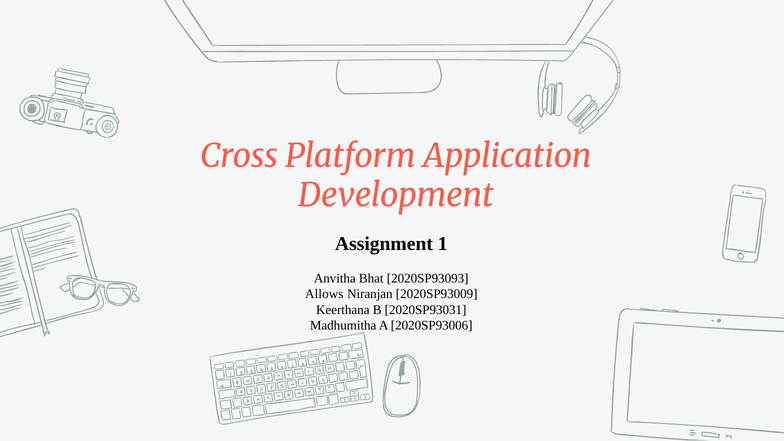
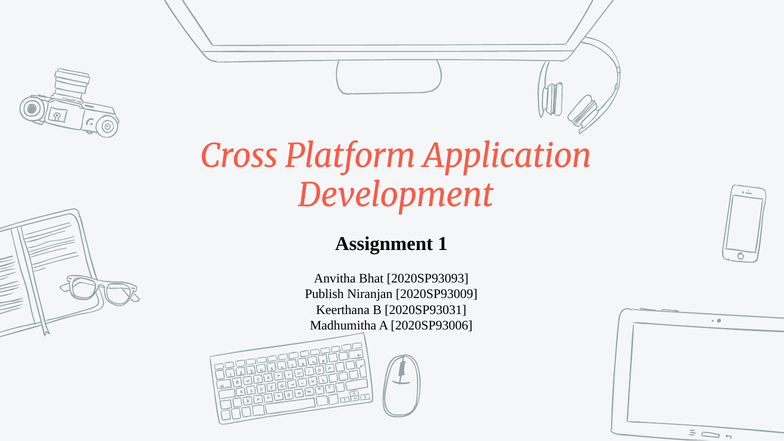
Allows: Allows -> Publish (324, 294)
